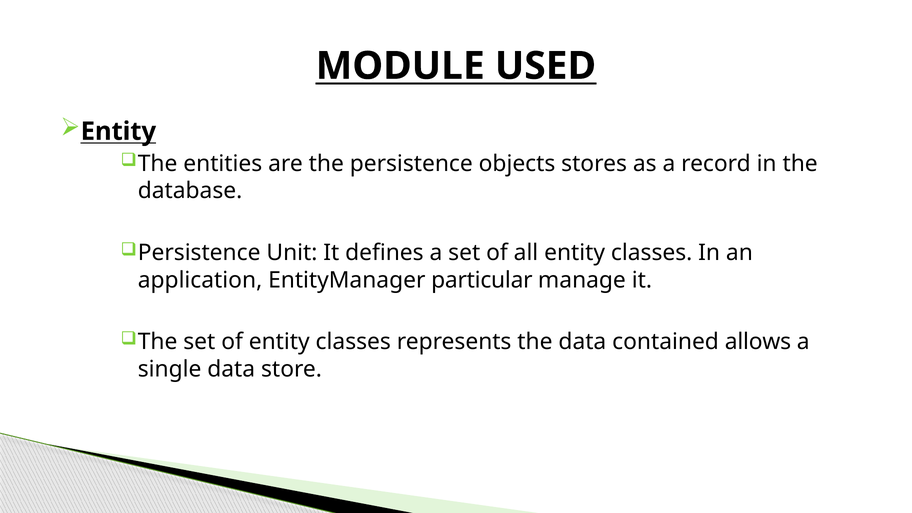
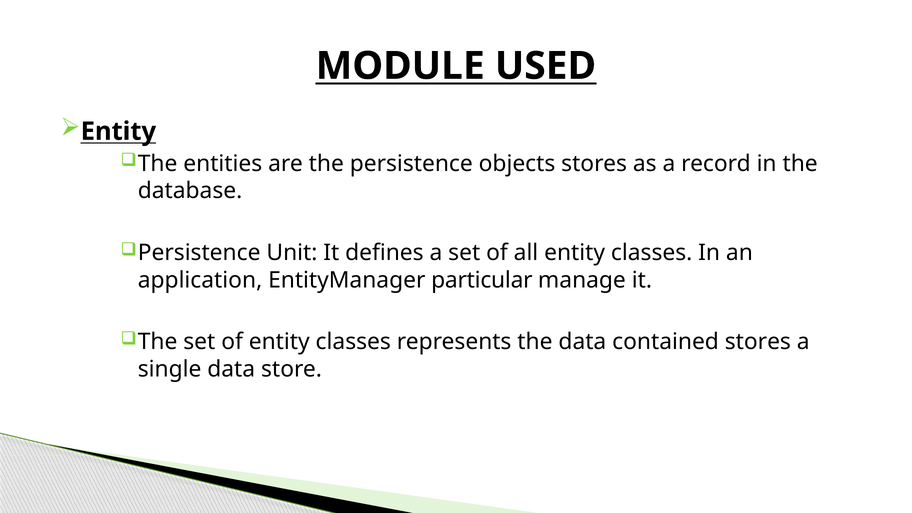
contained allows: allows -> stores (758, 342)
